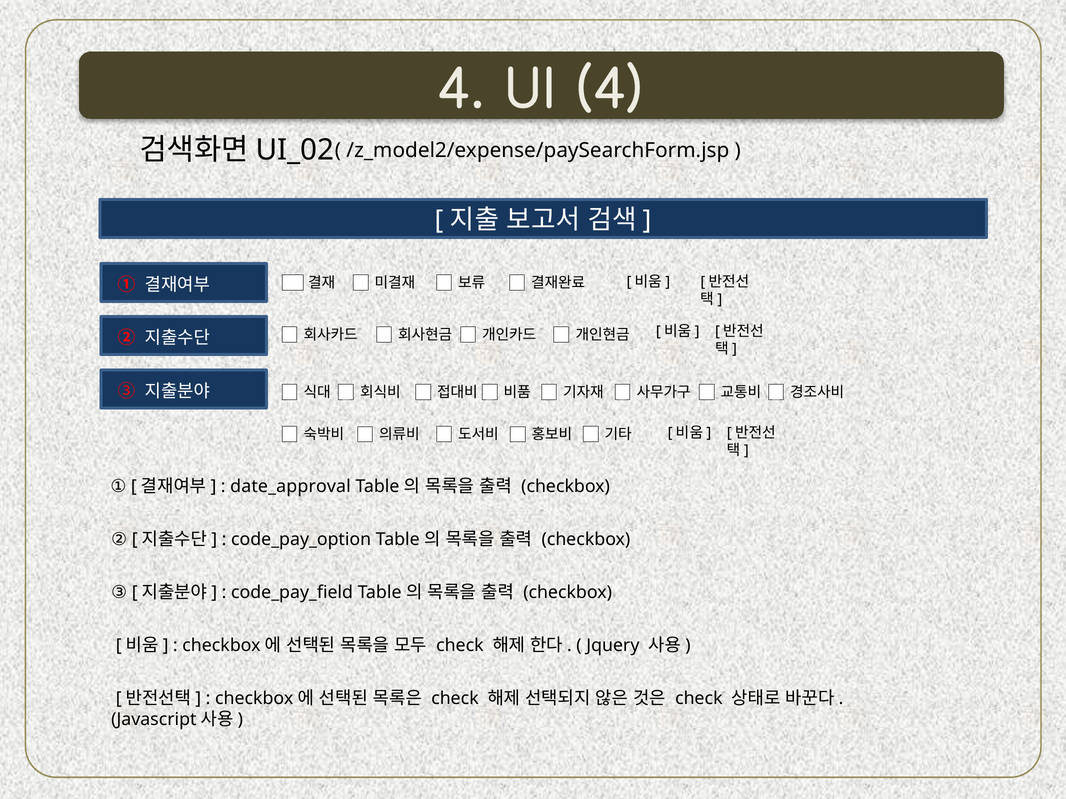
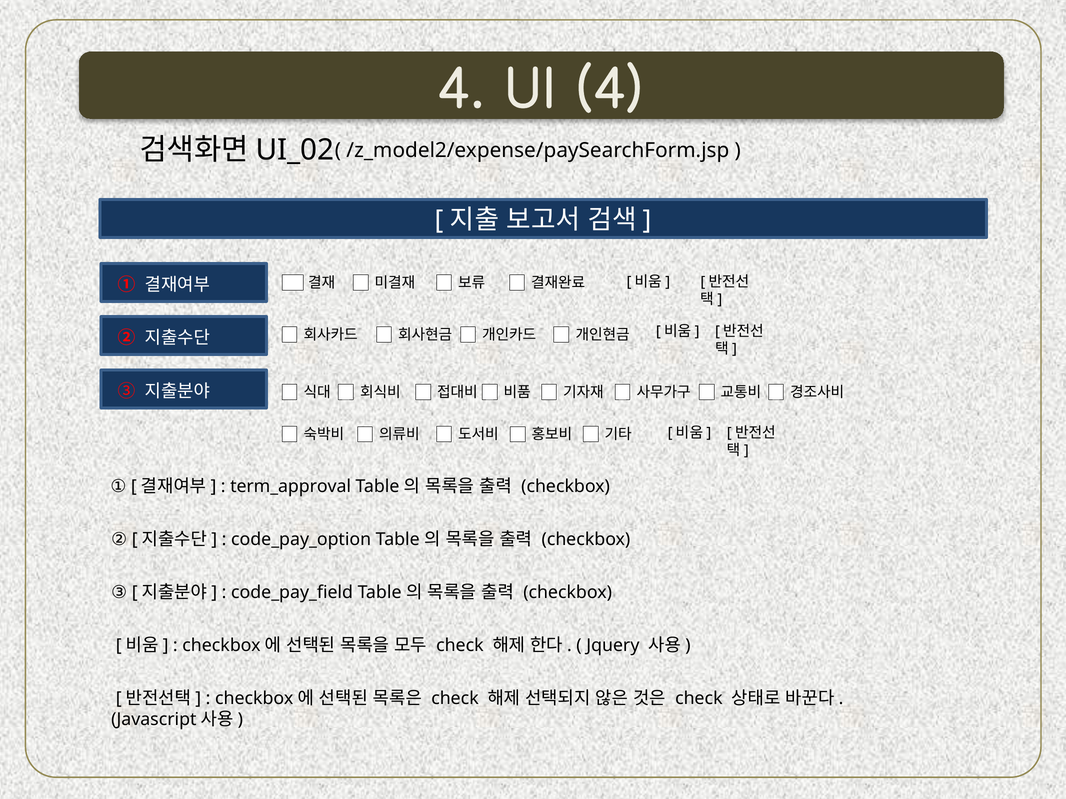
date_approval: date_approval -> term_approval (291, 487)
